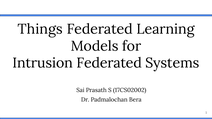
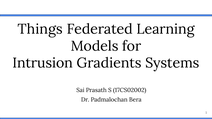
Intrusion Federated: Federated -> Gradients (109, 63)
